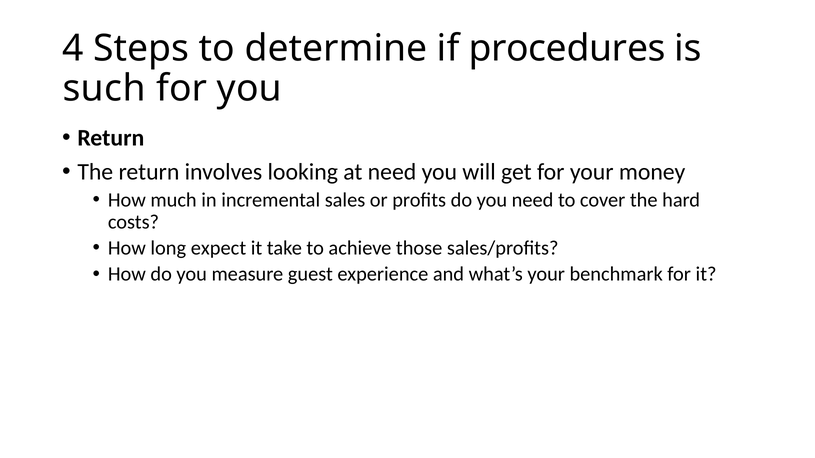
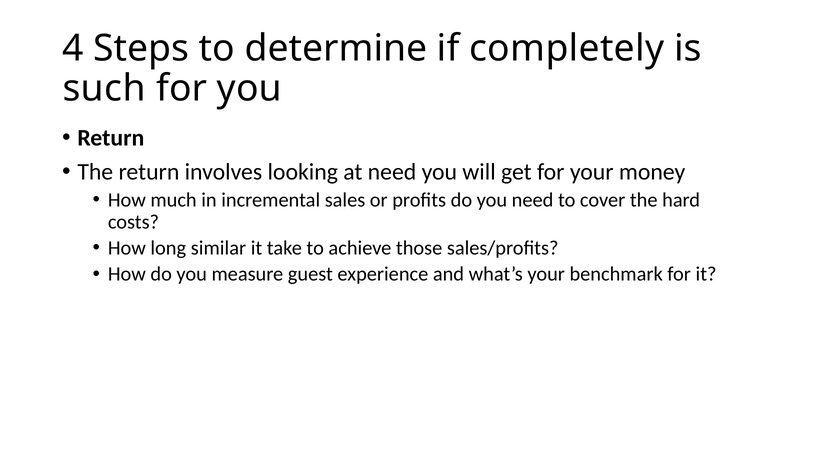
procedures: procedures -> completely (567, 48)
expect: expect -> similar (218, 248)
